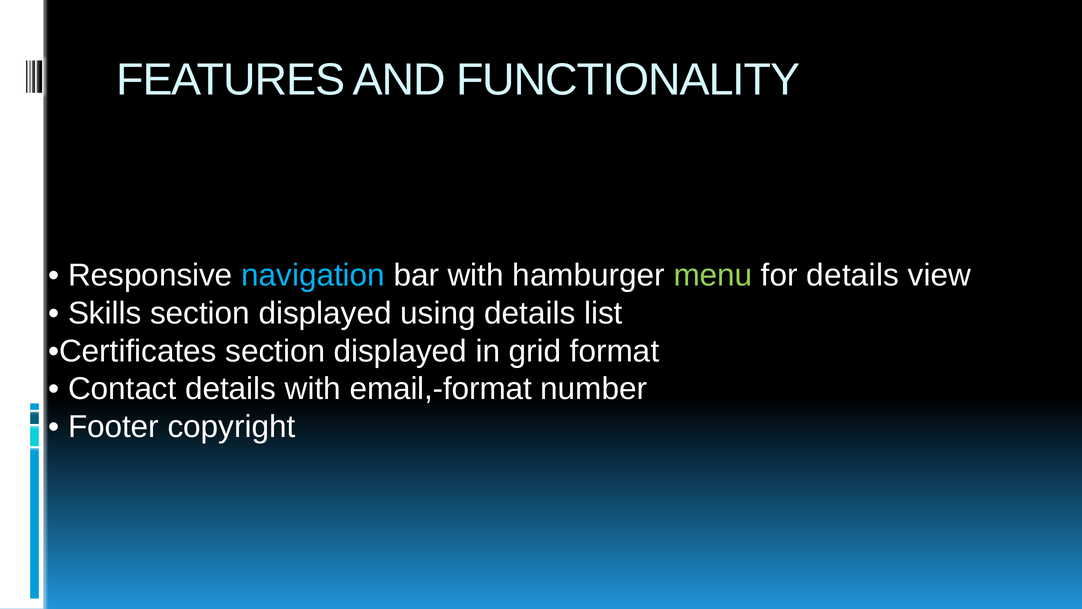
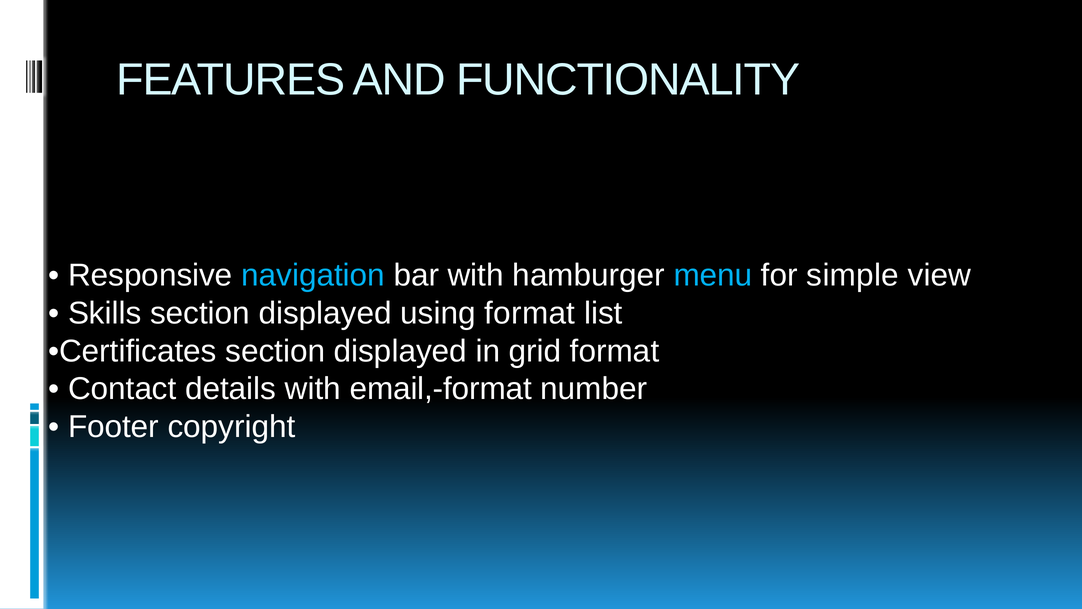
menu colour: light green -> light blue (713, 275)
for details: details -> simple (853, 275)
using details: details -> format (530, 313)
